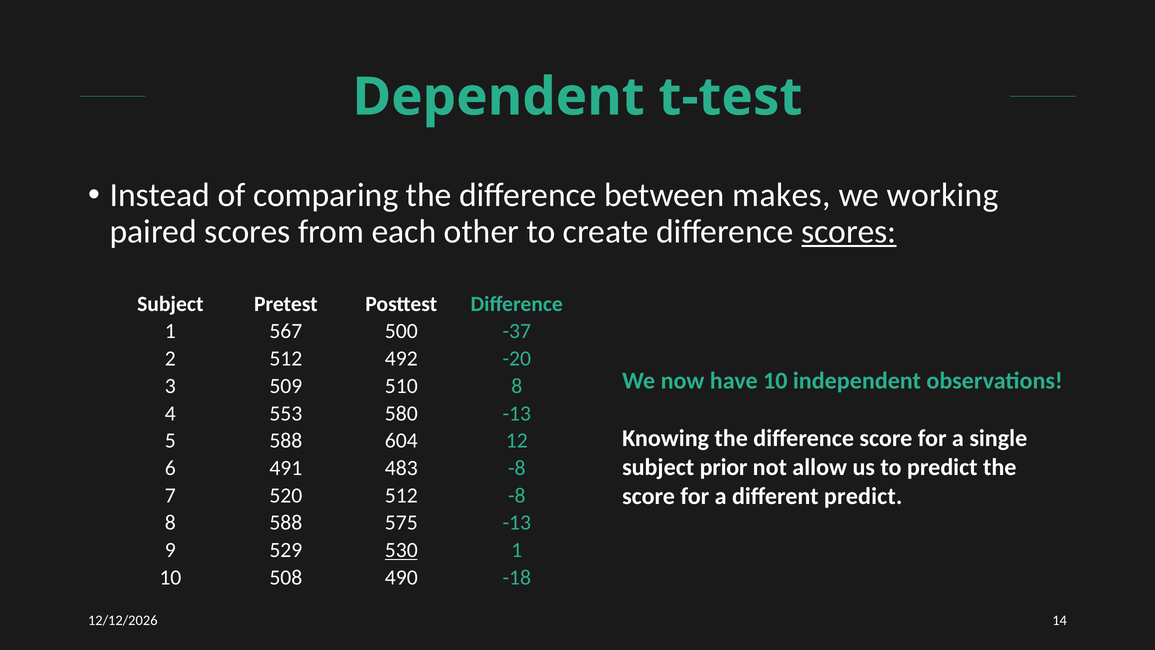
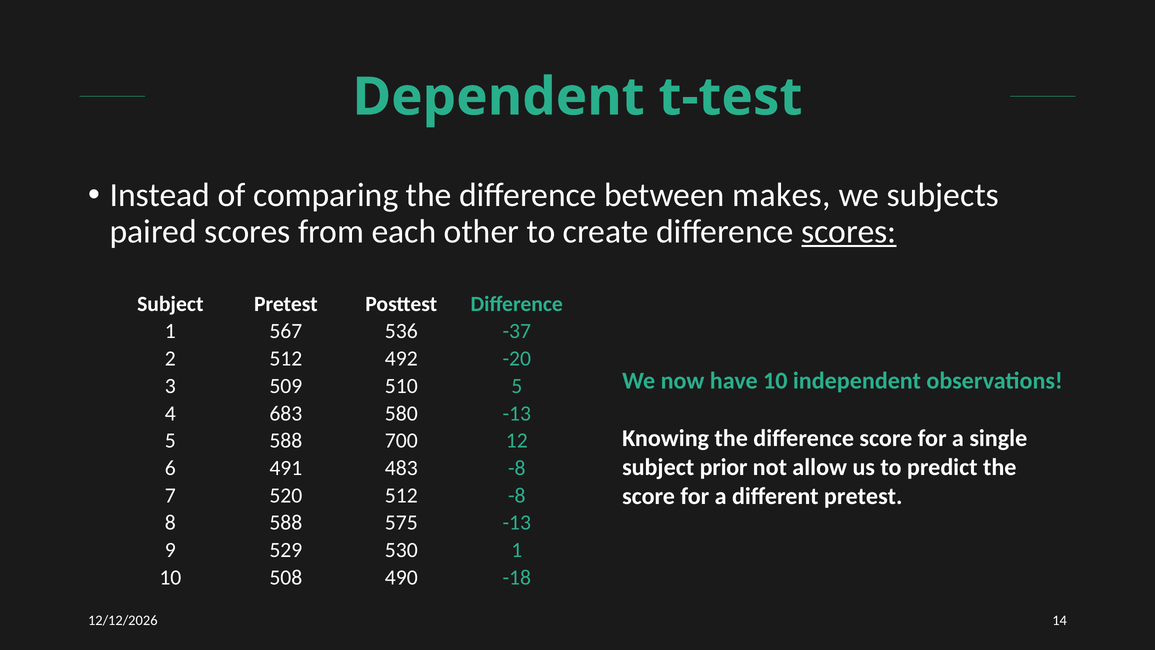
working: working -> subjects (943, 195)
500: 500 -> 536 (401, 331)
510 8: 8 -> 5 (517, 386)
553: 553 -> 683 (286, 413)
604: 604 -> 700 (401, 441)
different predict: predict -> pretest (863, 496)
530 underline: present -> none (401, 550)
